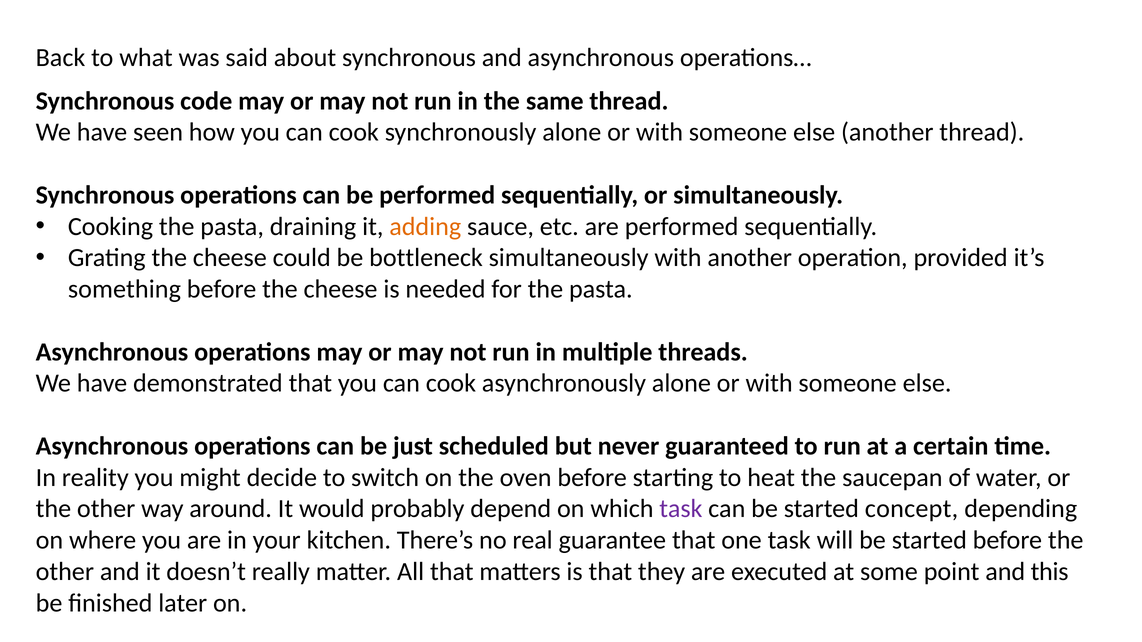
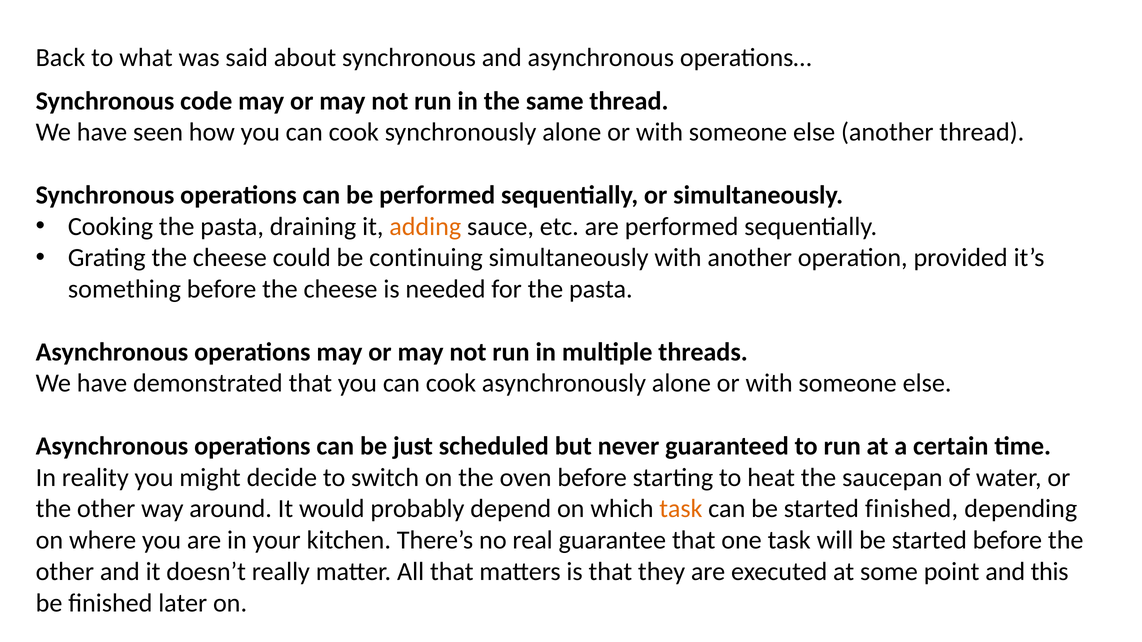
bottleneck: bottleneck -> continuing (426, 258)
task colour: purple -> orange (681, 509)
started concept: concept -> finished (912, 509)
